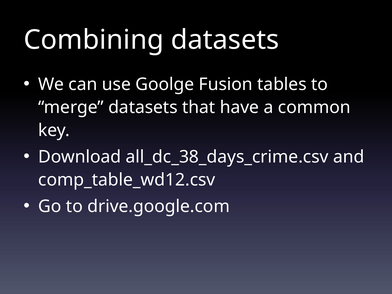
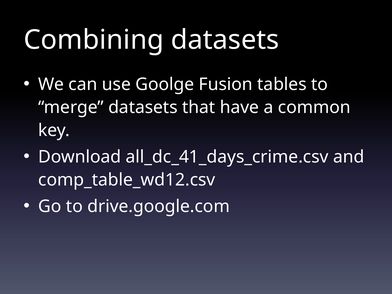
all_dc_38_days_crime.csv: all_dc_38_days_crime.csv -> all_dc_41_days_crime.csv (227, 157)
